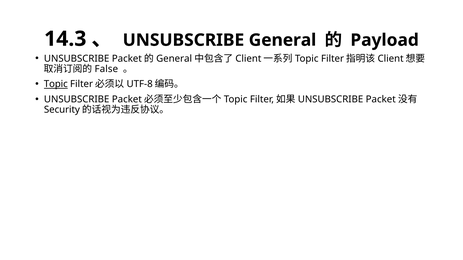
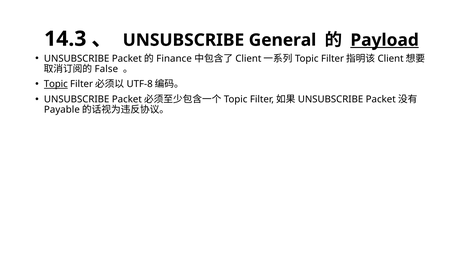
Payload underline: none -> present (385, 40)
General: General -> Finance (174, 59)
Security: Security -> Payable (62, 110)
